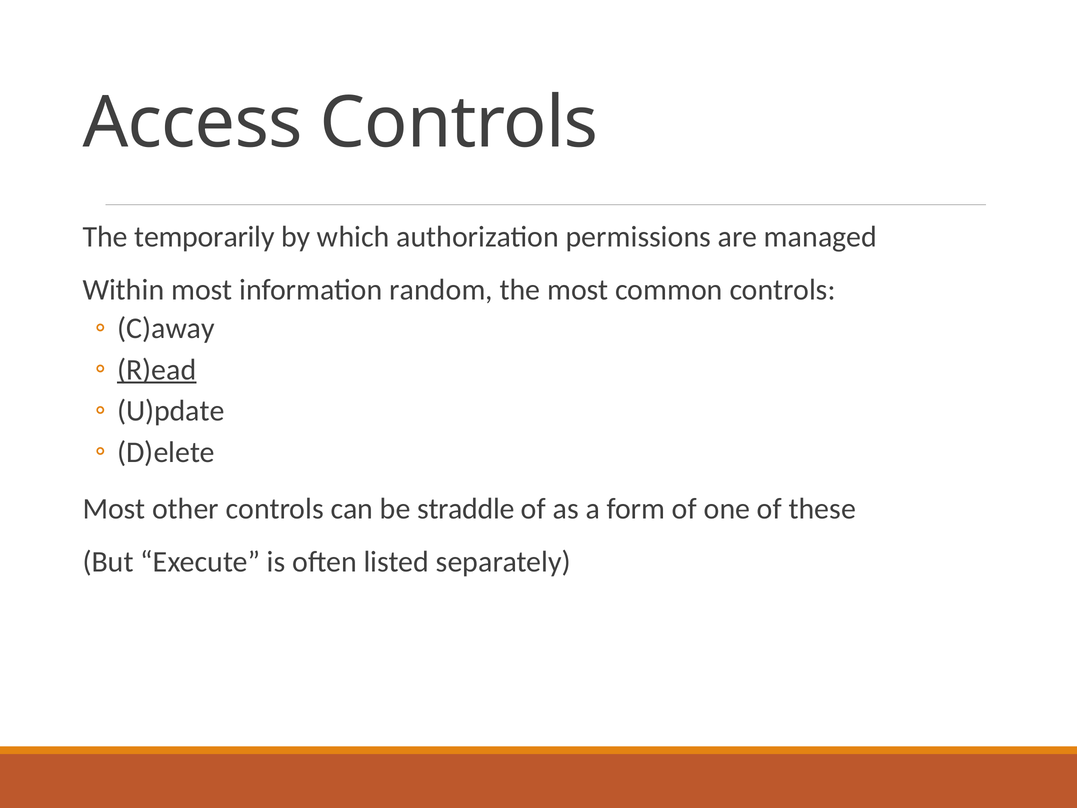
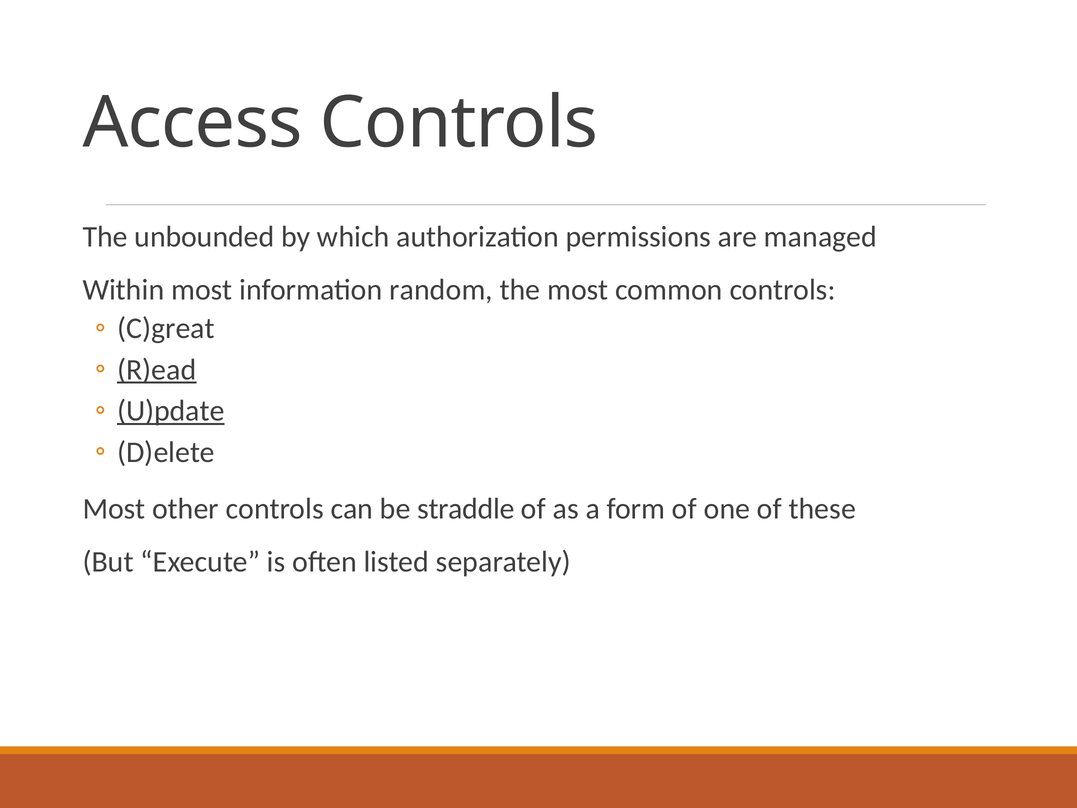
temporarily: temporarily -> unbounded (204, 237)
C)away: C)away -> C)great (166, 328)
U)pdate underline: none -> present (171, 411)
